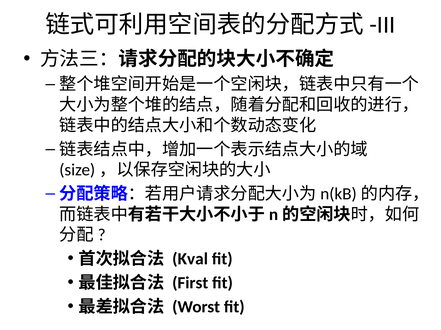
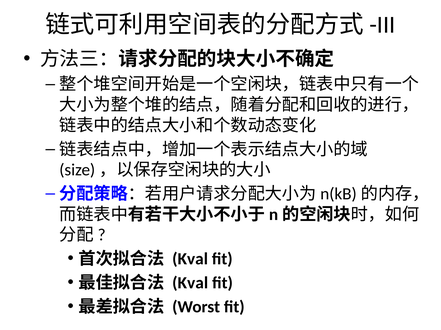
First: First -> Kval (190, 284)
